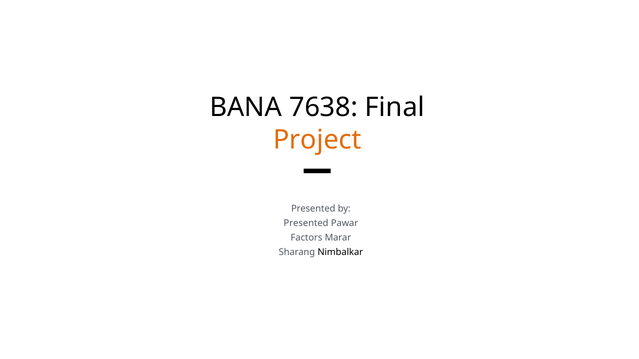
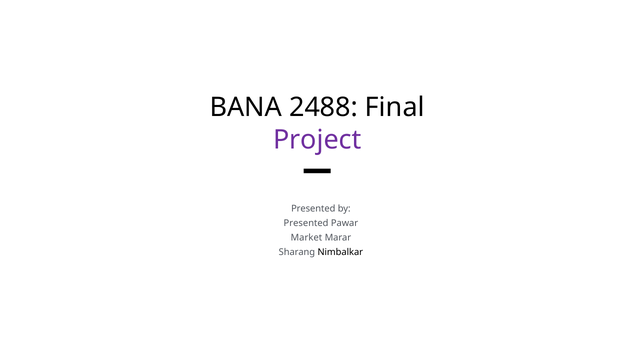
7638: 7638 -> 2488 (324, 107)
Project colour: orange -> purple (317, 140)
Factors: Factors -> Market (306, 238)
